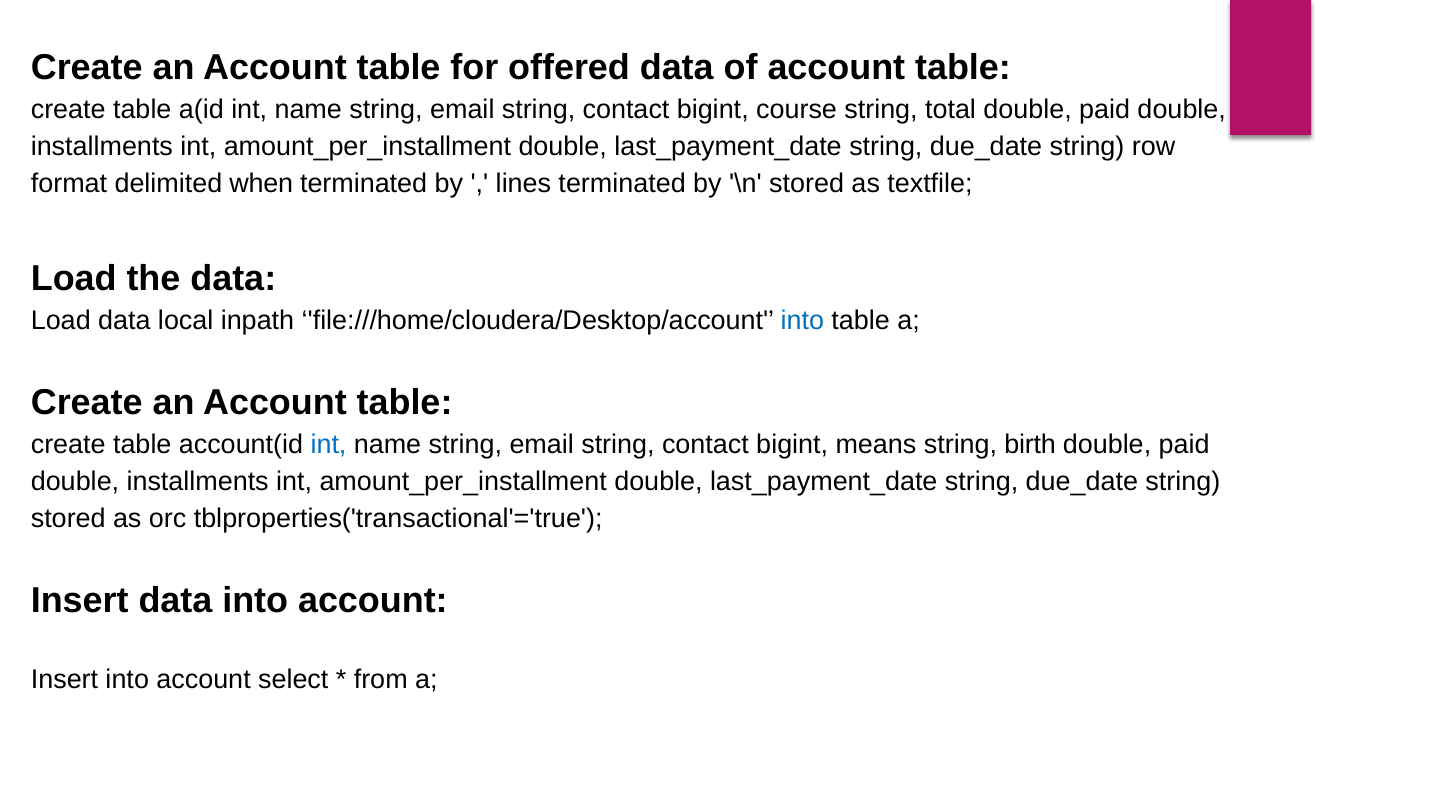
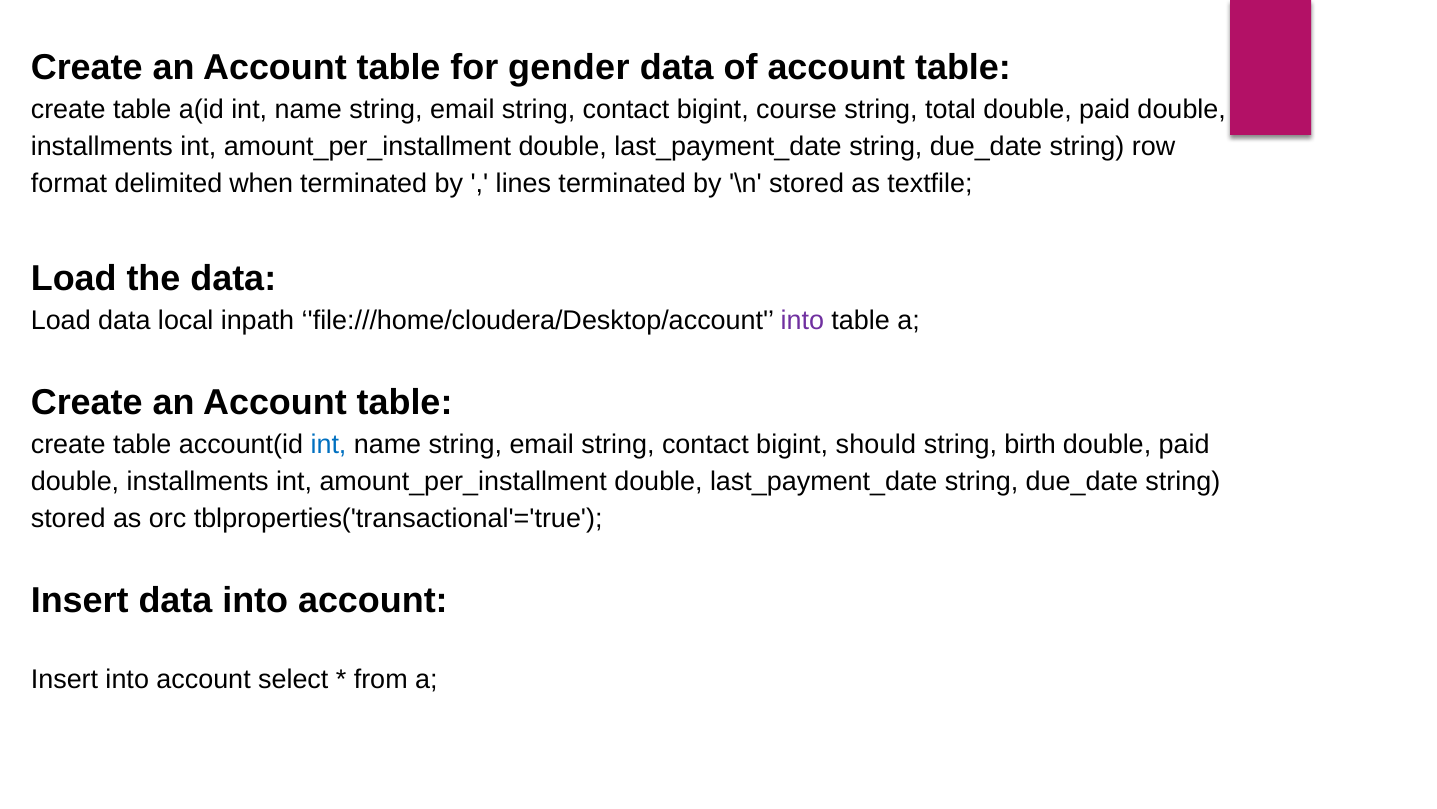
offered: offered -> gender (569, 67)
into colour: blue -> purple (802, 320)
means: means -> should (876, 444)
